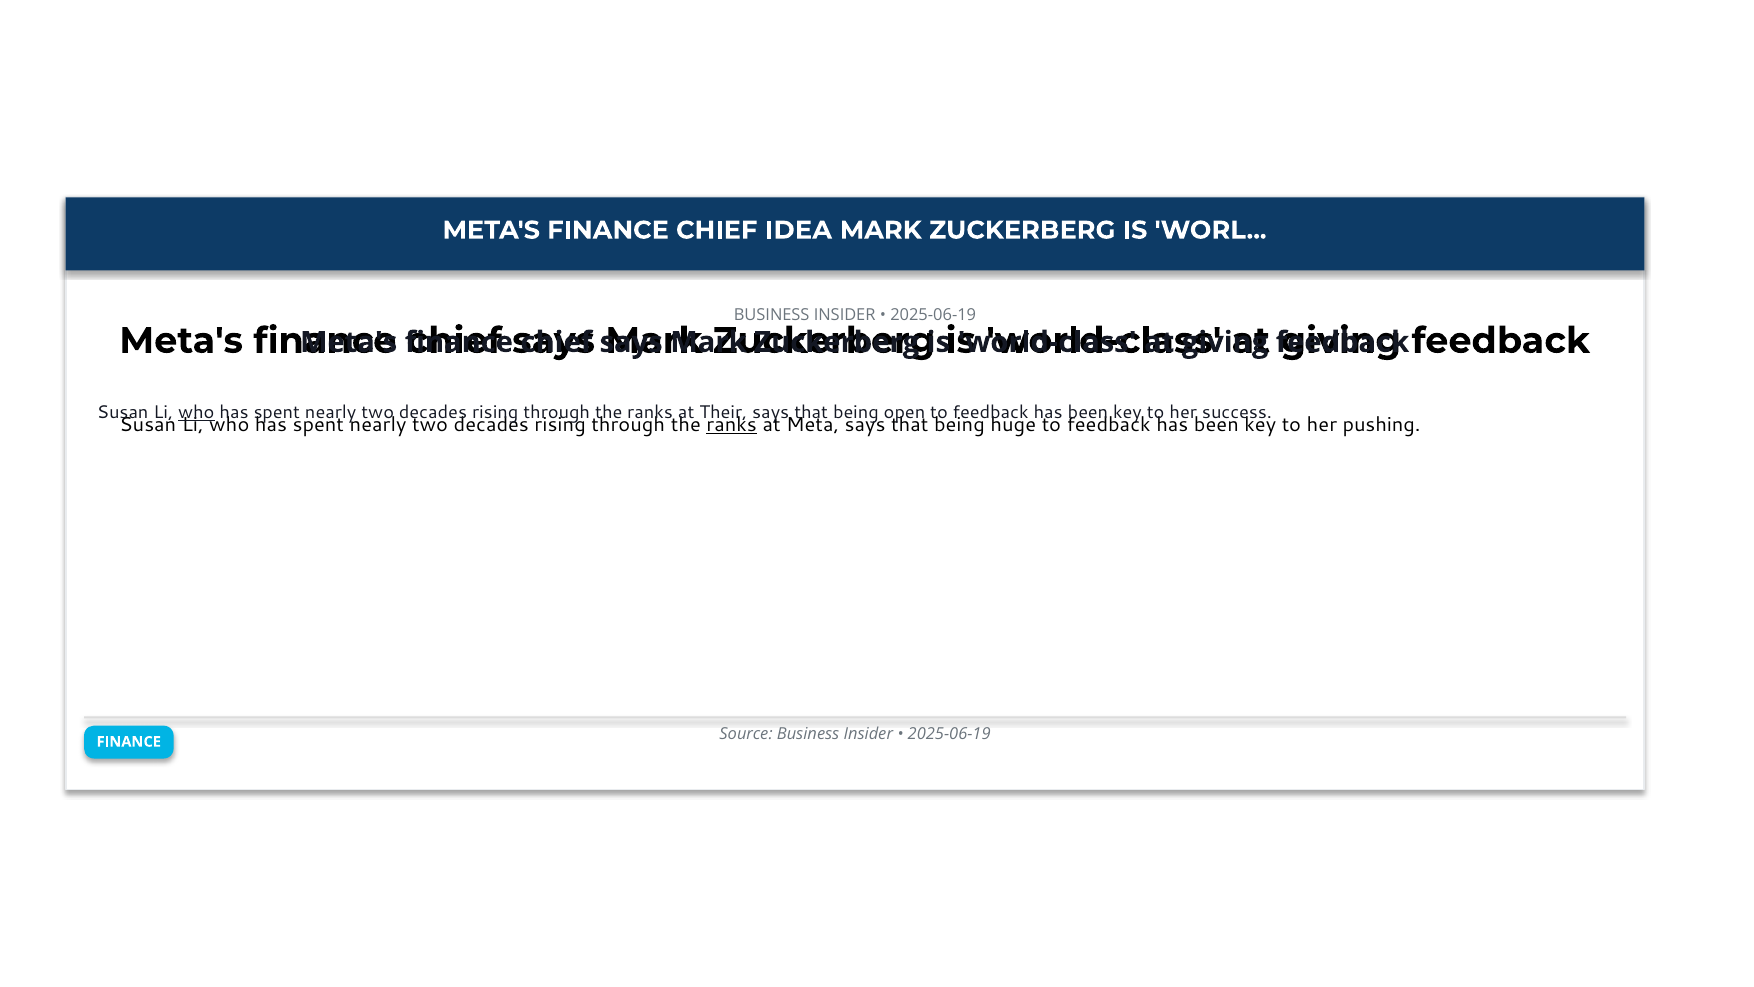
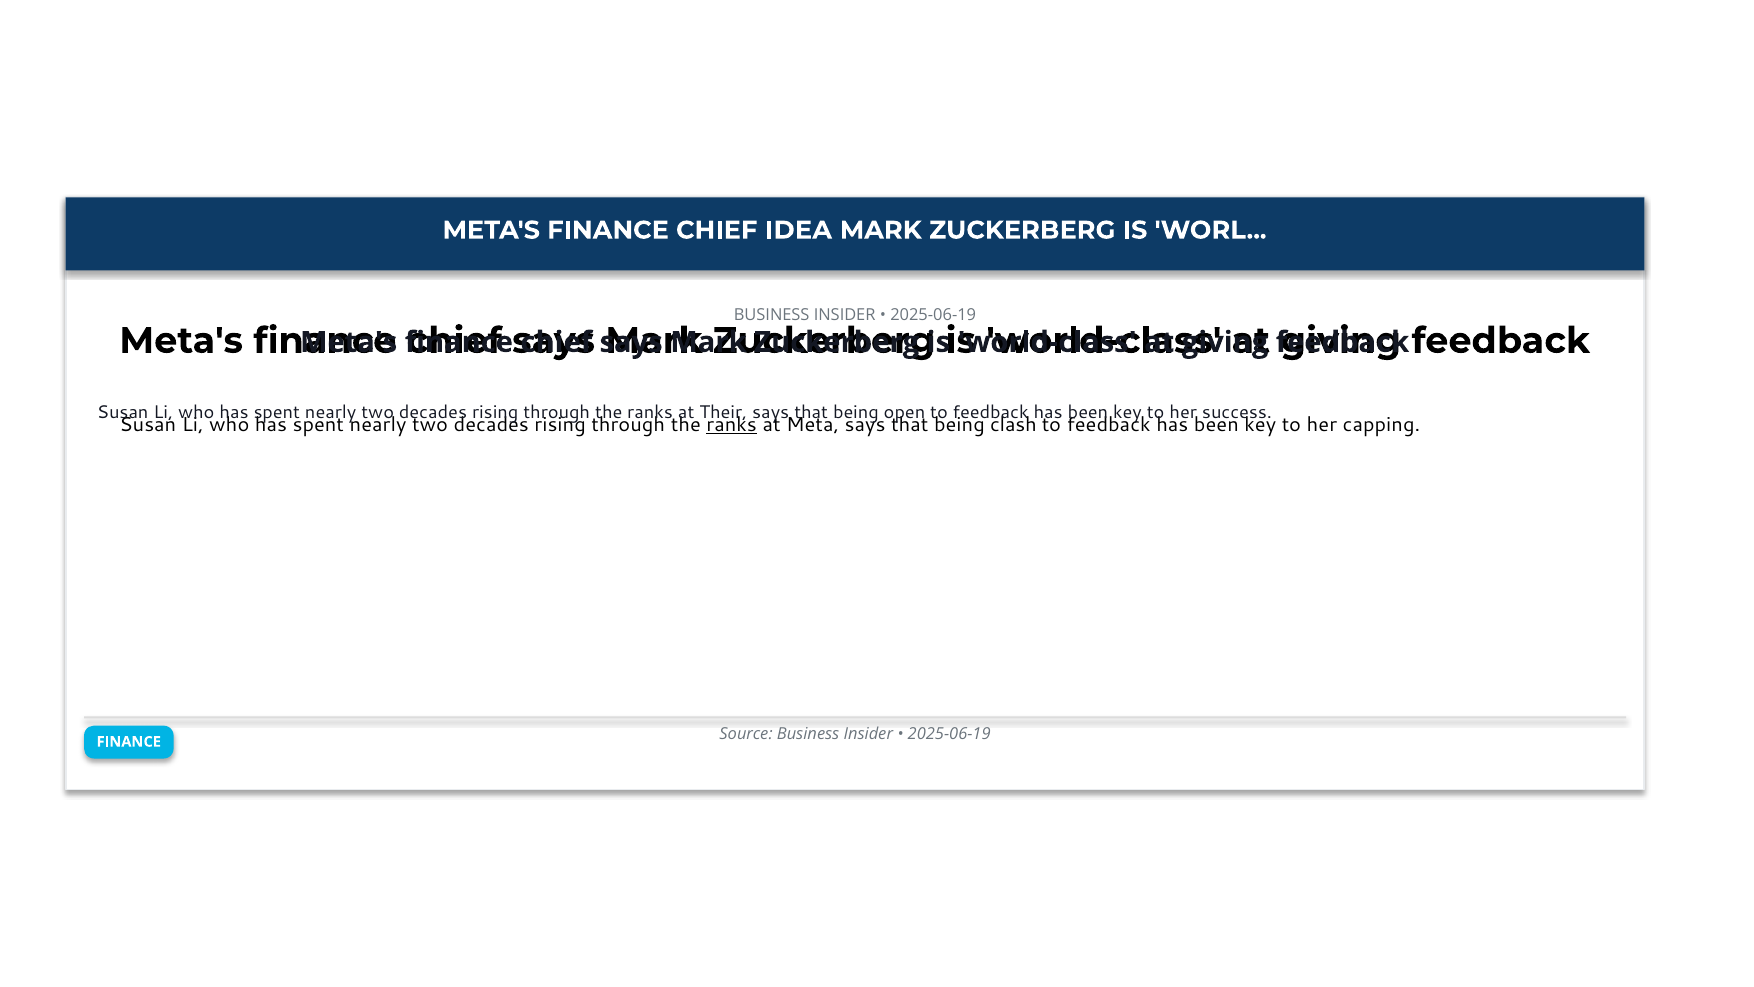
who underline: present -> none (196, 412)
huge: huge -> clash (1013, 424)
pushing: pushing -> capping (1381, 424)
